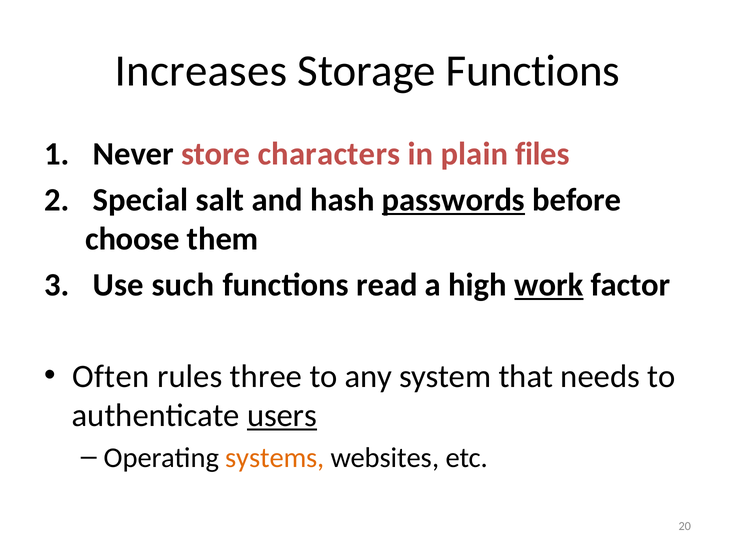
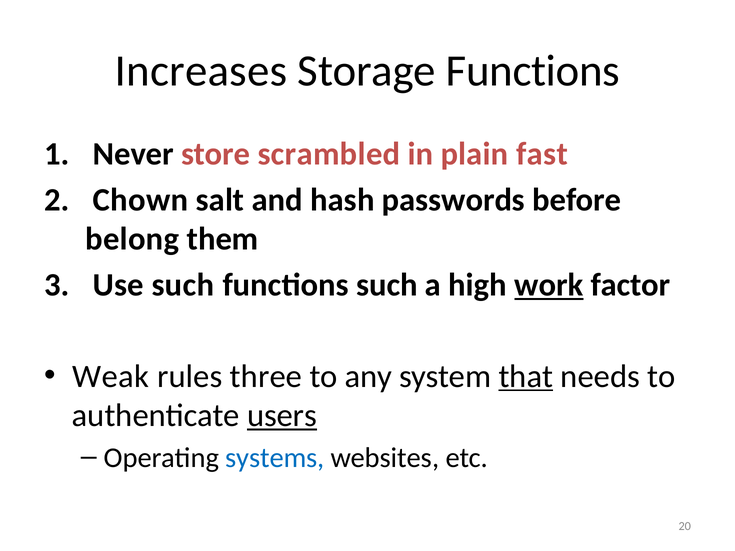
characters: characters -> scrambled (329, 154)
files: files -> fast (542, 154)
Special: Special -> Chown (140, 200)
passwords underline: present -> none (453, 200)
choose: choose -> belong (132, 239)
functions read: read -> such (387, 285)
Often: Often -> Weak (111, 376)
that underline: none -> present (526, 376)
systems colour: orange -> blue (275, 458)
